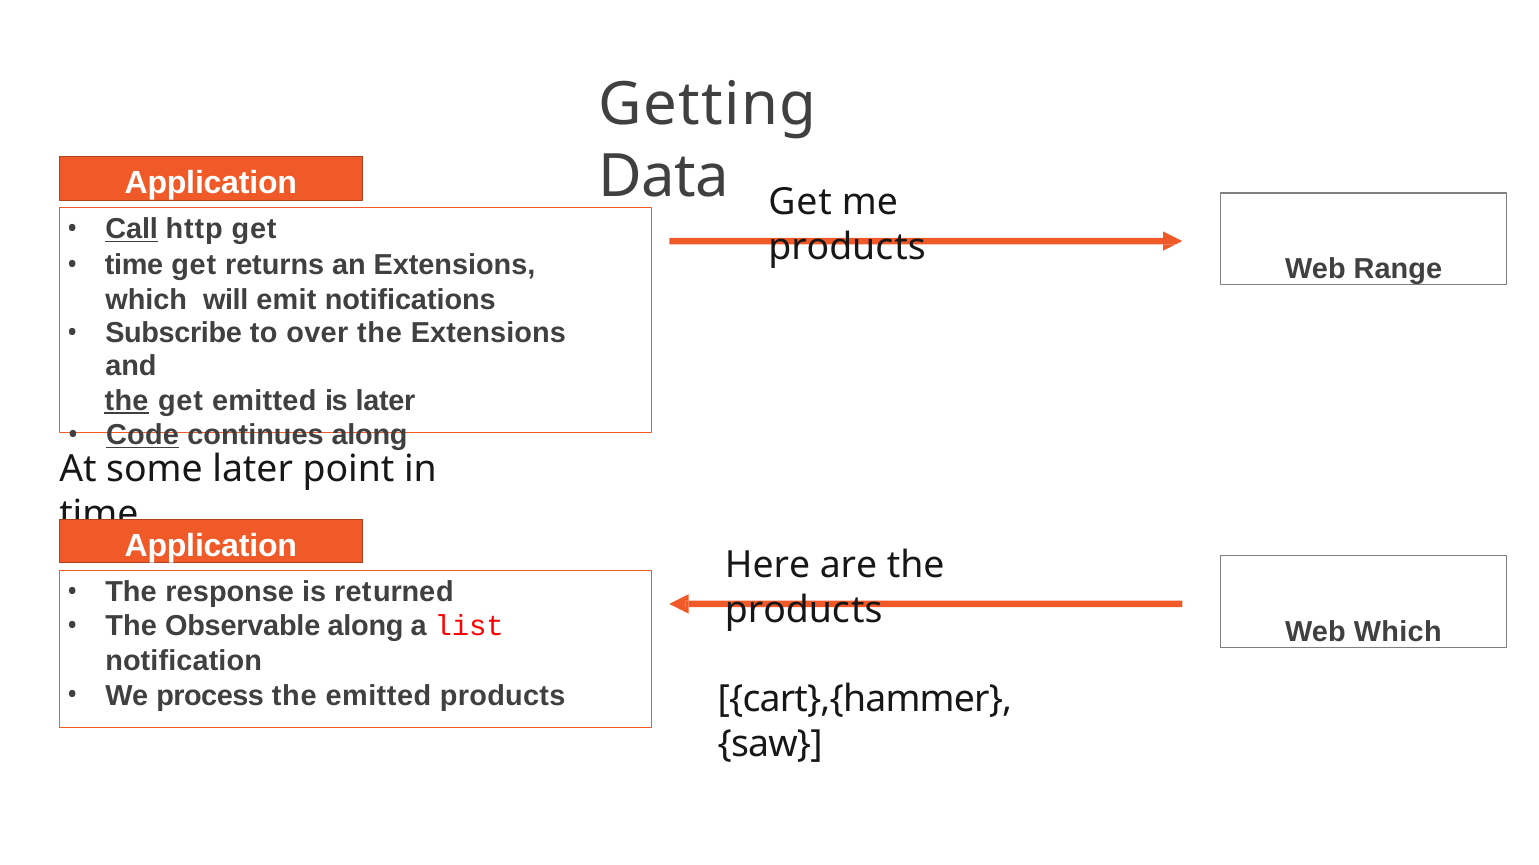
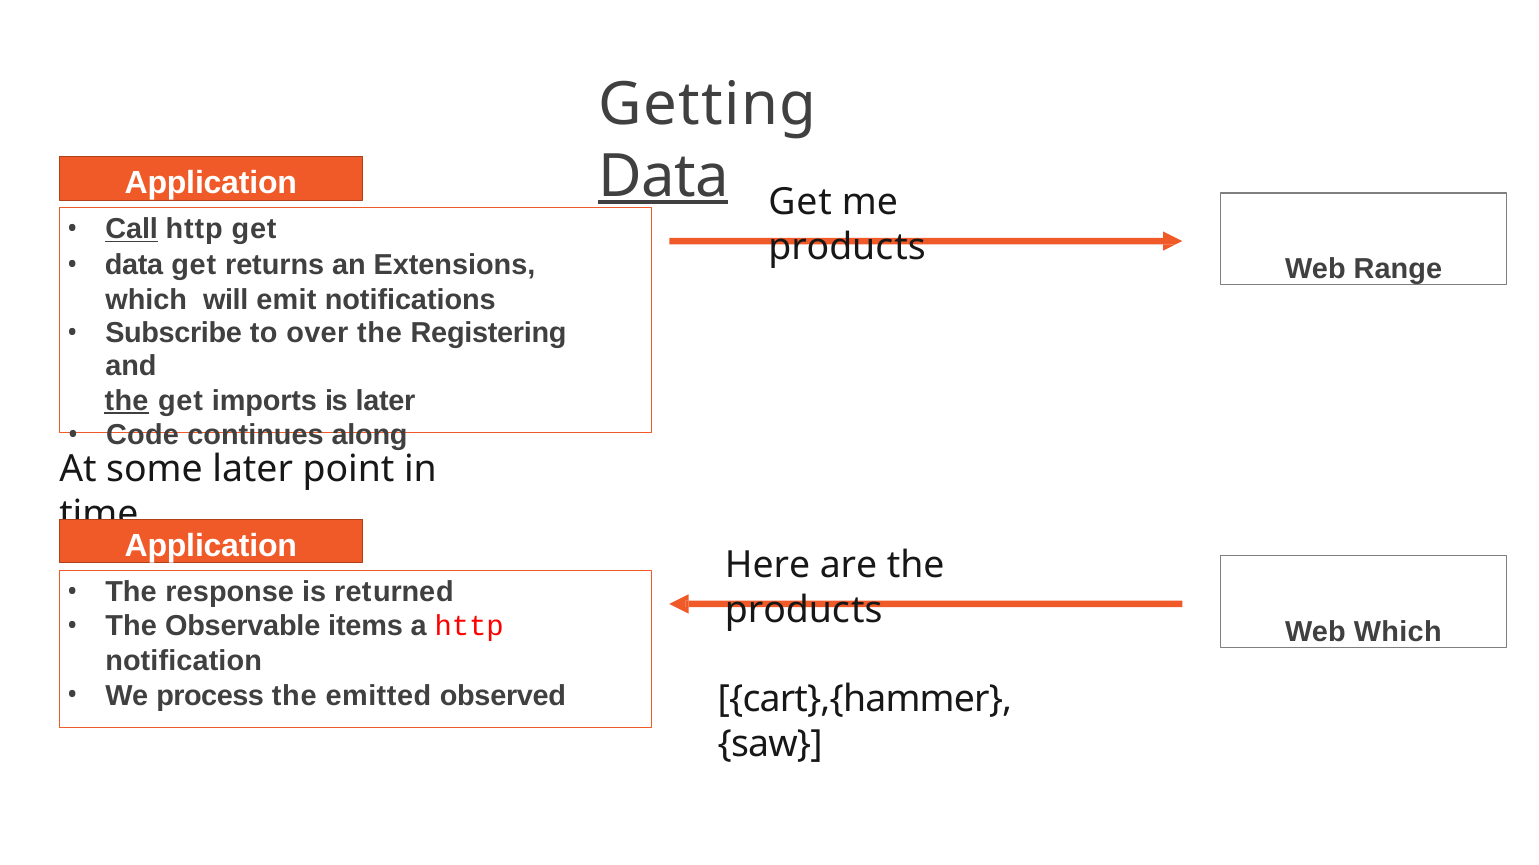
Data underline: none -> present (664, 176)
time: time -> data (134, 265)
the Extensions: Extensions -> Registering (489, 333)
get emitted: emitted -> imports (264, 401)
Code underline: present -> none (143, 435)
Observable along: along -> items (366, 627)
a list: list -> http (469, 627)
emitted products: products -> observed (503, 696)
